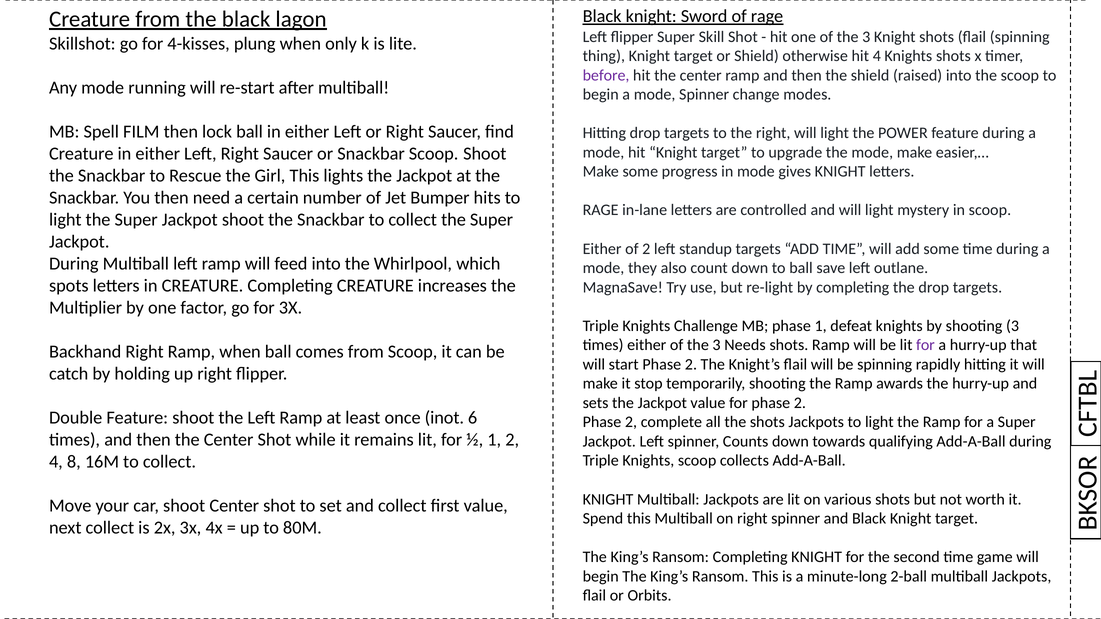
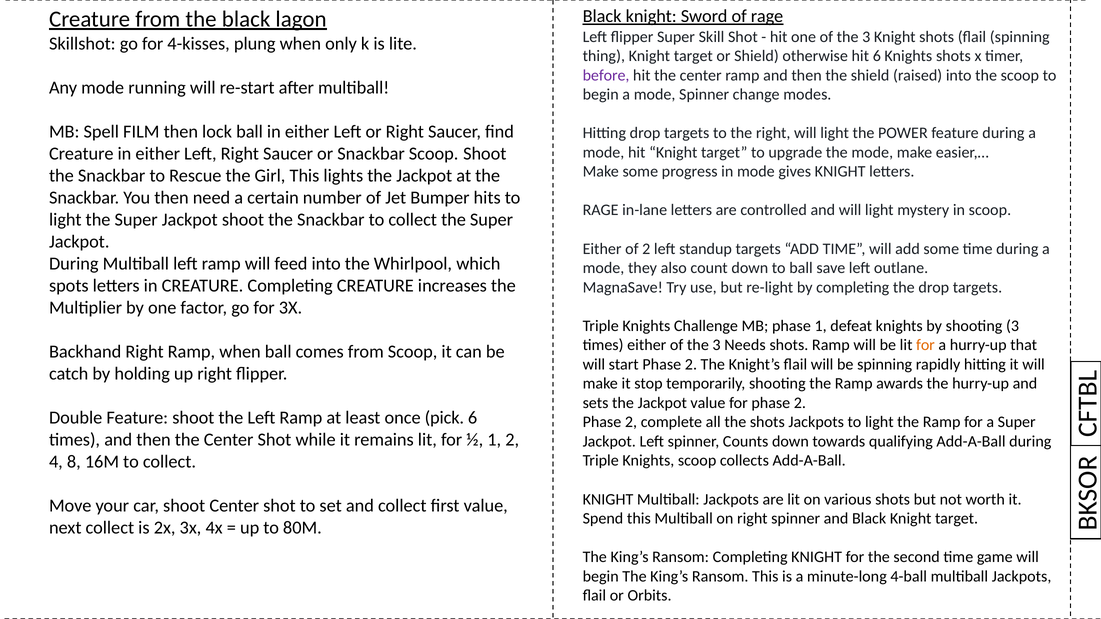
hit 4: 4 -> 6 (877, 56)
for colour: purple -> orange (925, 345)
inot: inot -> pick (444, 418)
2-ball: 2-ball -> 4-ball (909, 577)
